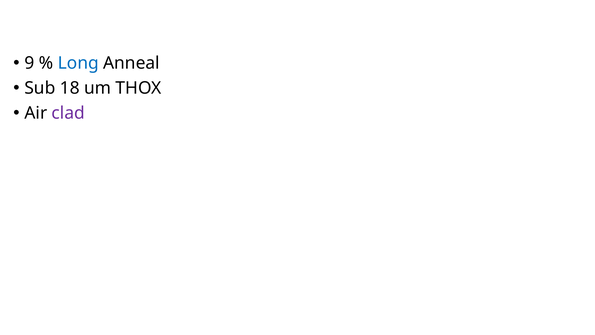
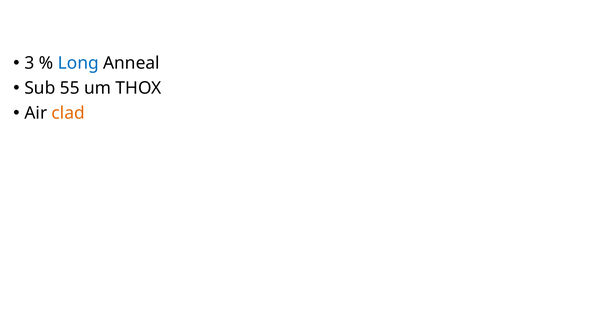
9: 9 -> 3 (29, 63)
18: 18 -> 55 (70, 88)
clad colour: purple -> orange (68, 113)
